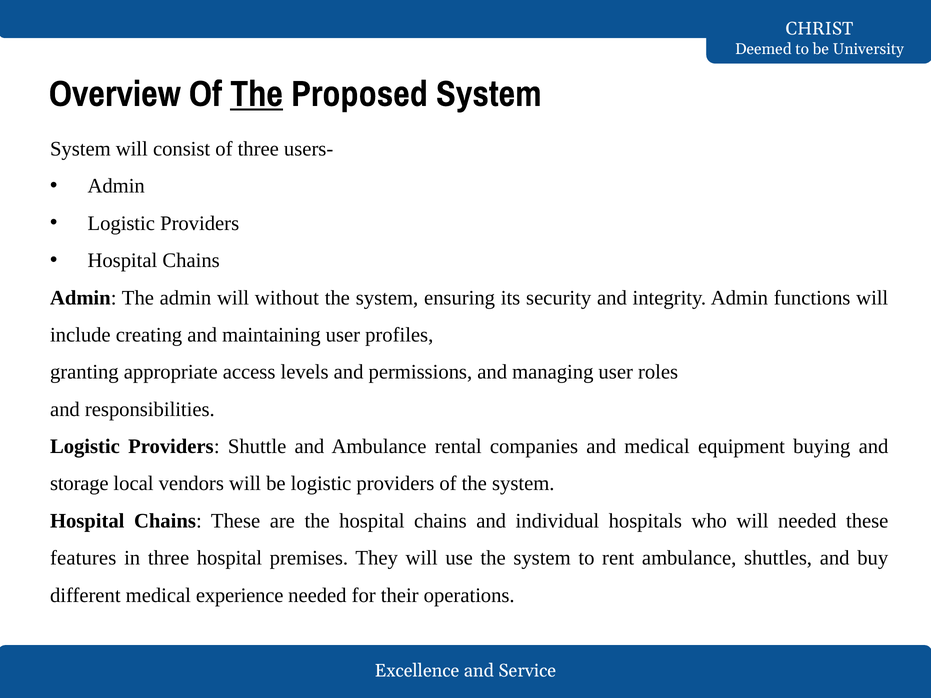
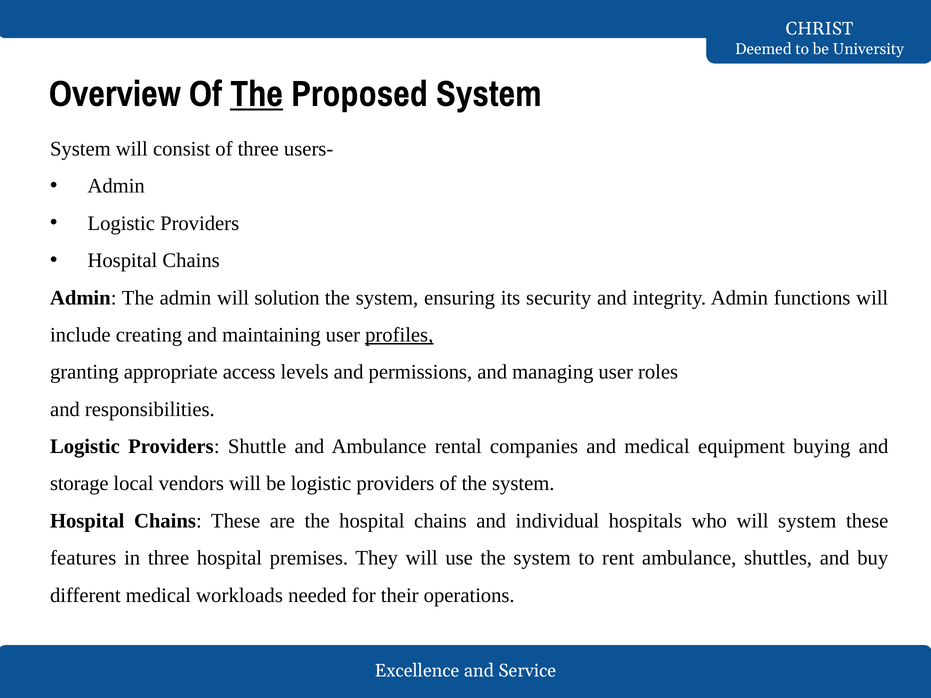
without: without -> solution (287, 298)
profiles underline: none -> present (399, 335)
will needed: needed -> system (807, 521)
experience: experience -> workloads (240, 595)
